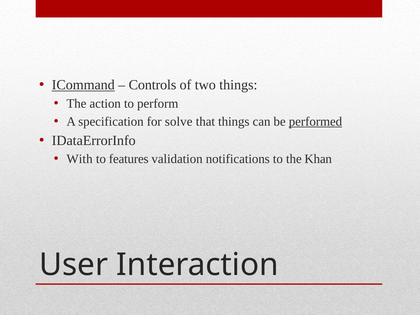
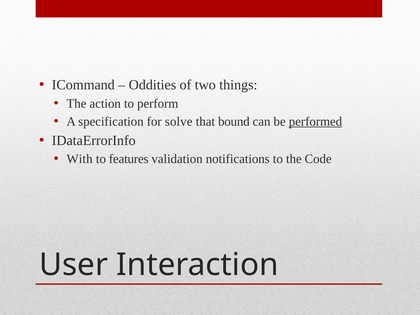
ICommand underline: present -> none (83, 85)
Controls: Controls -> Oddities (152, 85)
that things: things -> bound (234, 122)
Khan: Khan -> Code (318, 159)
